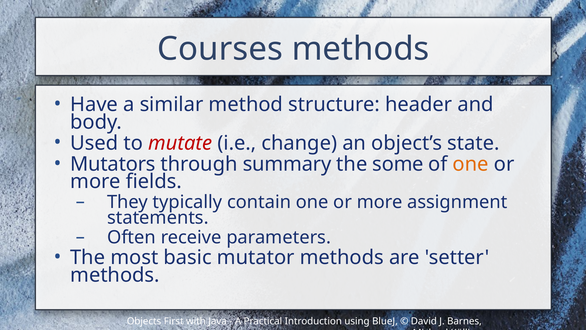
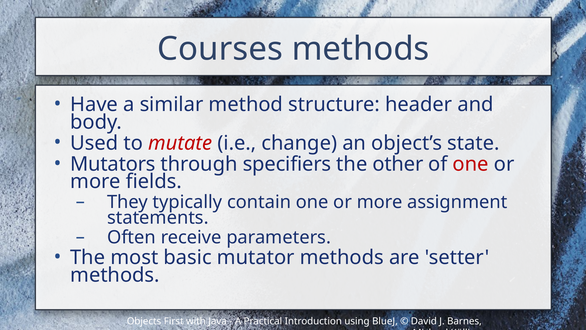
summary: summary -> specifiers (287, 164)
some: some -> other (398, 164)
one colour: orange -> red (471, 164)
